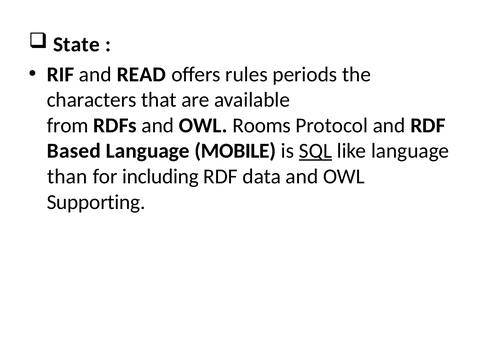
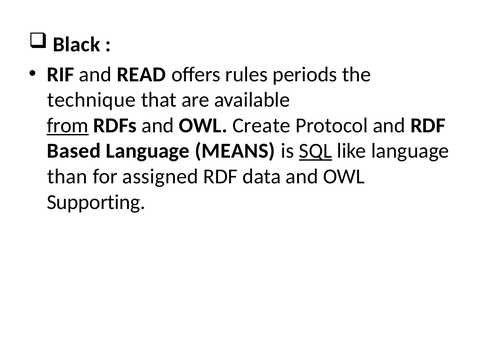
State: State -> Black (76, 45)
characters: characters -> technique (91, 100)
from underline: none -> present (68, 126)
Rooms: Rooms -> Create (261, 126)
MOBILE: MOBILE -> MEANS (235, 151)
including: including -> assigned (160, 177)
